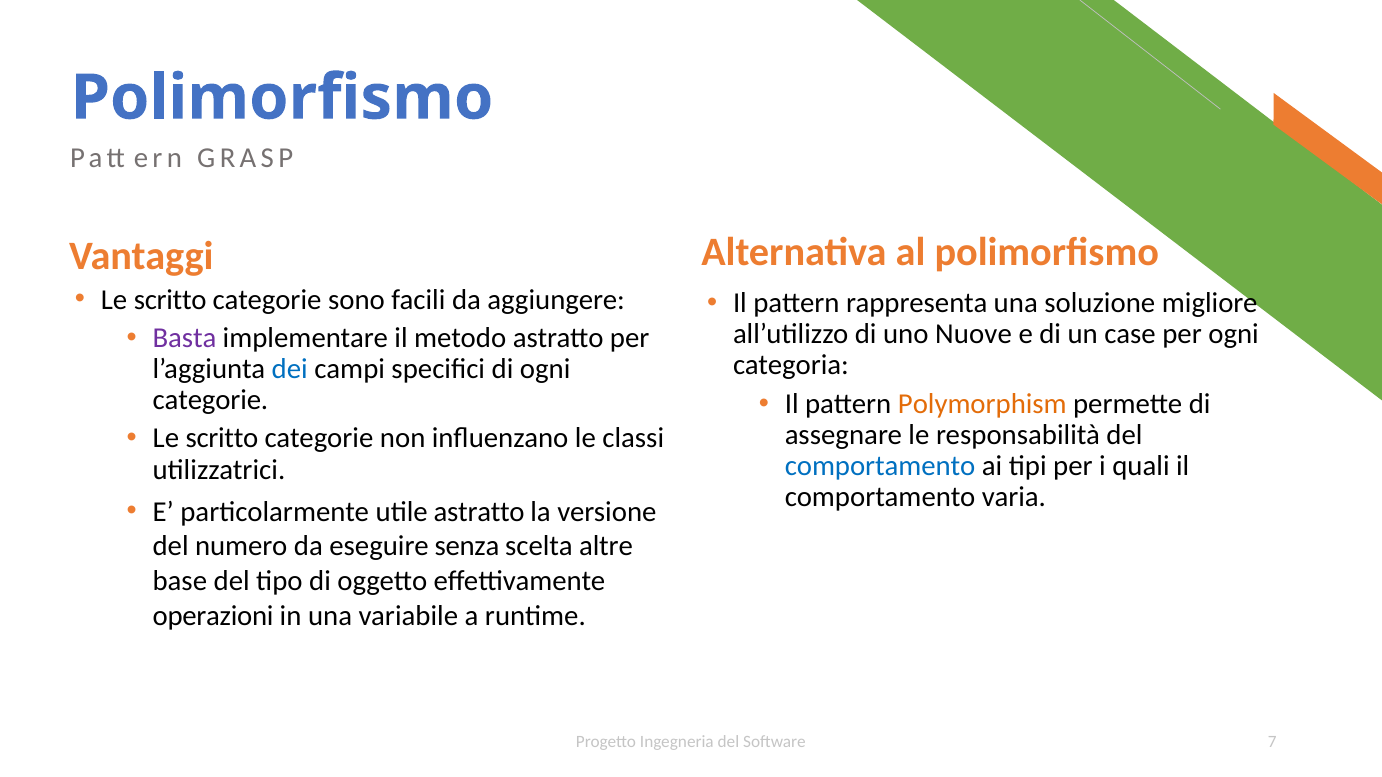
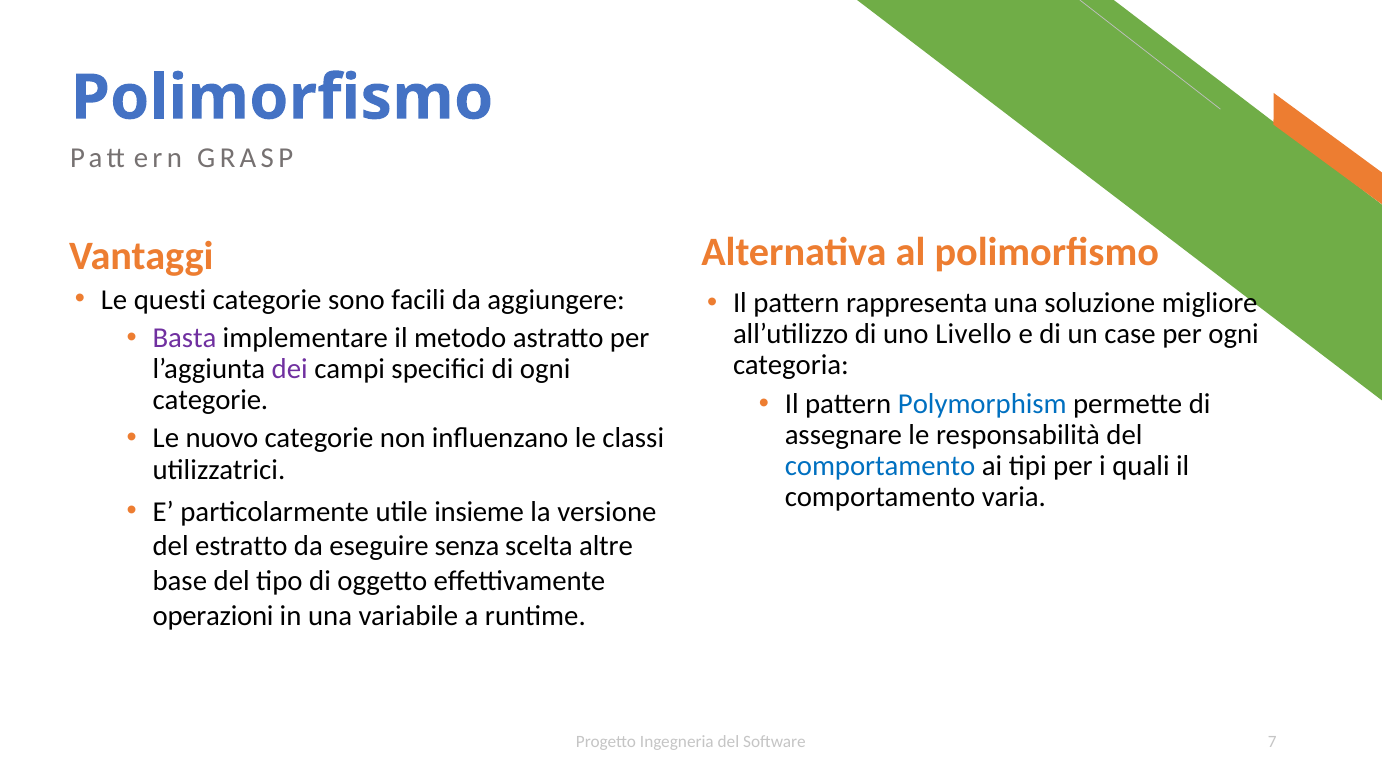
scritto: scritto -> questi (170, 300)
Nuove: Nuove -> Livello (973, 335)
dei colour: blue -> purple (290, 369)
Polymorphism colour: orange -> blue (982, 404)
scritto: scritto -> nuovo (222, 439)
utile astratto: astratto -> insieme (479, 512)
numero: numero -> estratto (241, 547)
